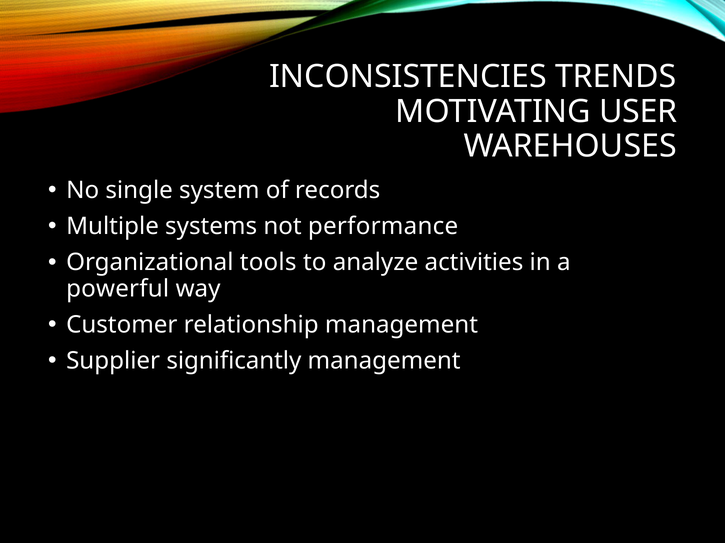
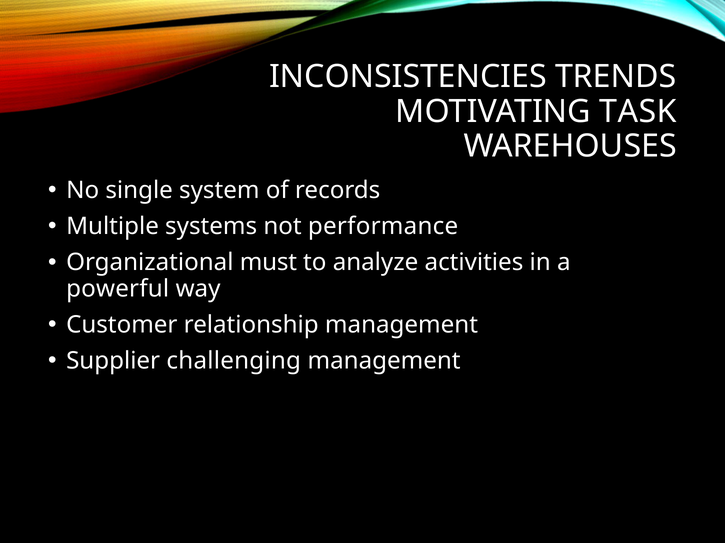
USER: USER -> TASK (638, 112)
tools: tools -> must (268, 263)
significantly: significantly -> challenging (234, 361)
